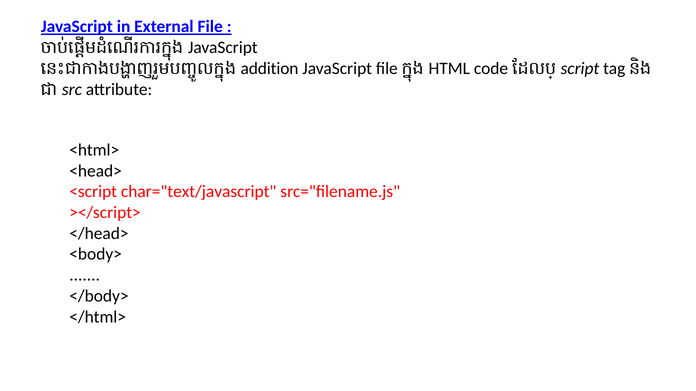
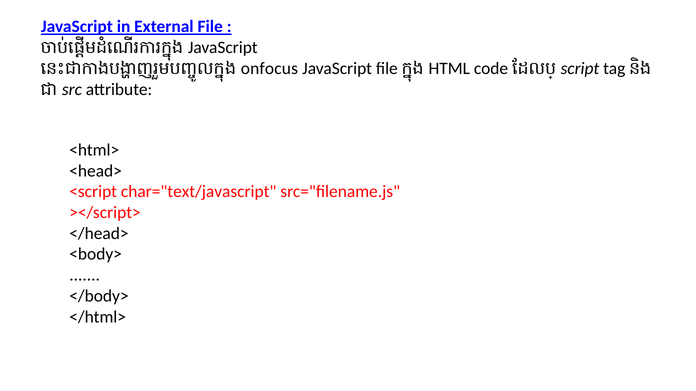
addition: addition -> onfocus (269, 69)
